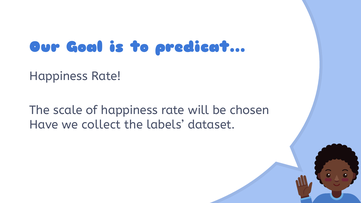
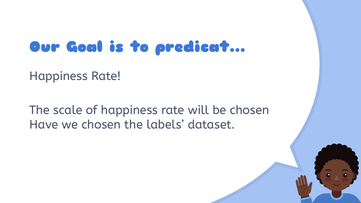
we collect: collect -> chosen (101, 125)
